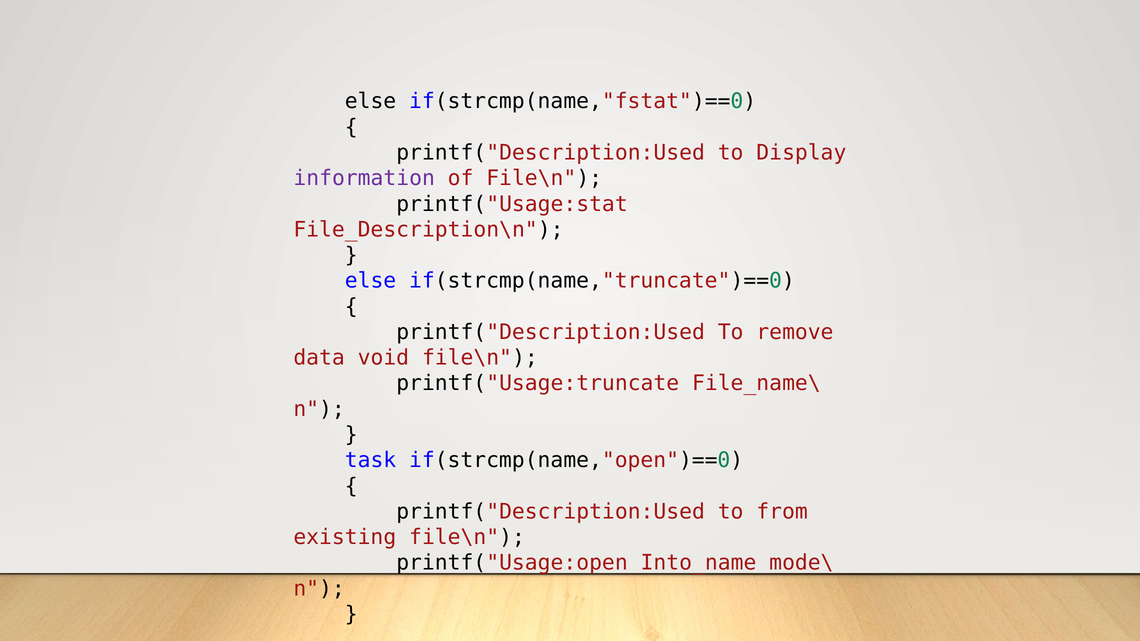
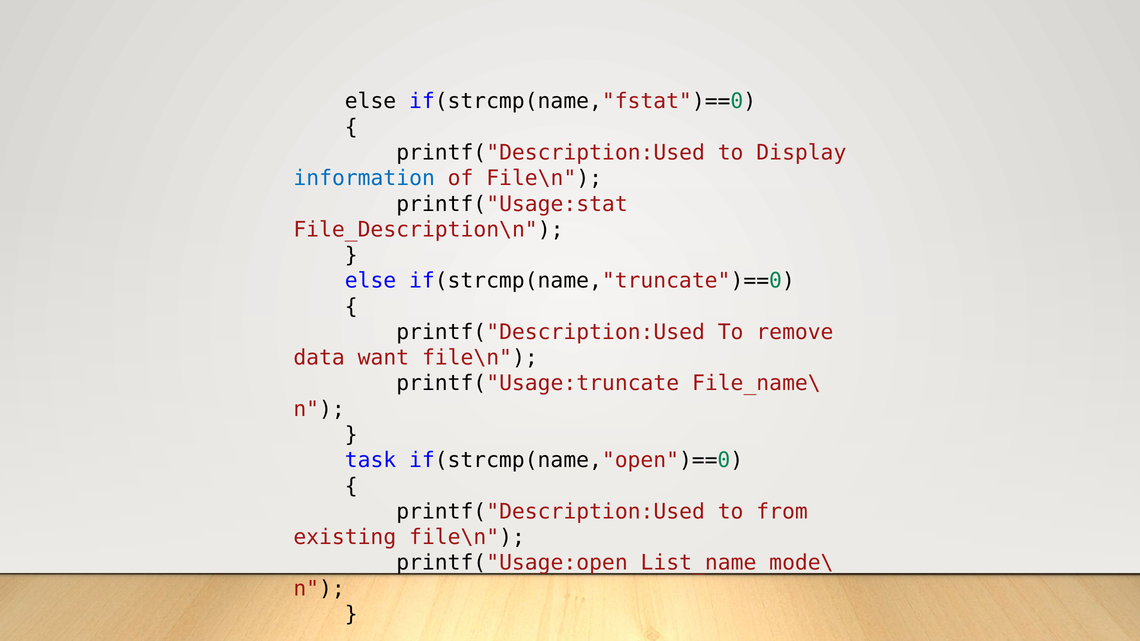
information colour: purple -> blue (364, 178)
void: void -> want (383, 358)
Into_name: Into_name -> List_name (698, 563)
